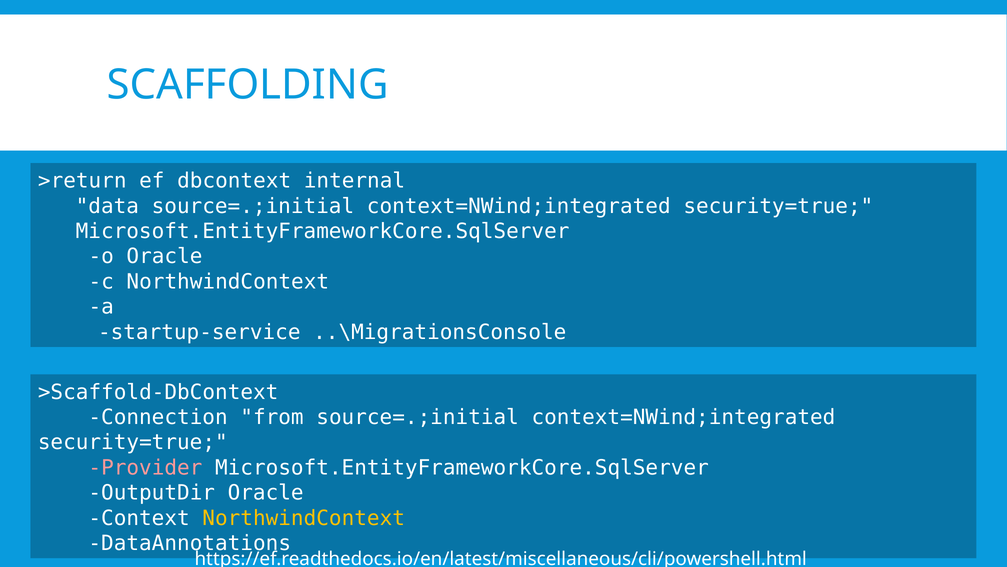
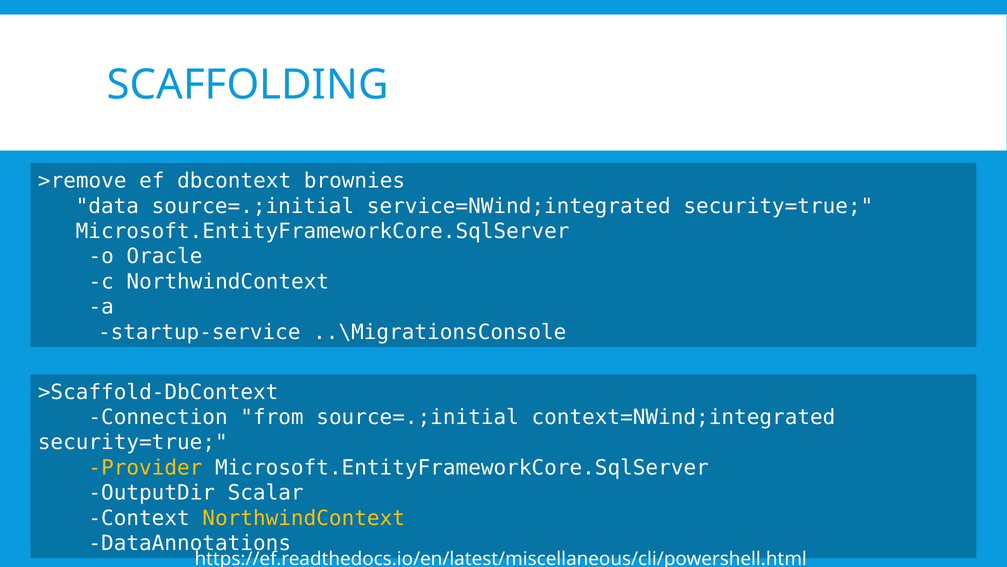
>return: >return -> >remove (82, 181)
internal: internal -> brownies (354, 181)
data source=.;initial context=NWind;integrated: context=NWind;integrated -> service=NWind;integrated (519, 206)
Provider colour: pink -> yellow (145, 467)
OutputDir Oracle: Oracle -> Scalar (266, 492)
